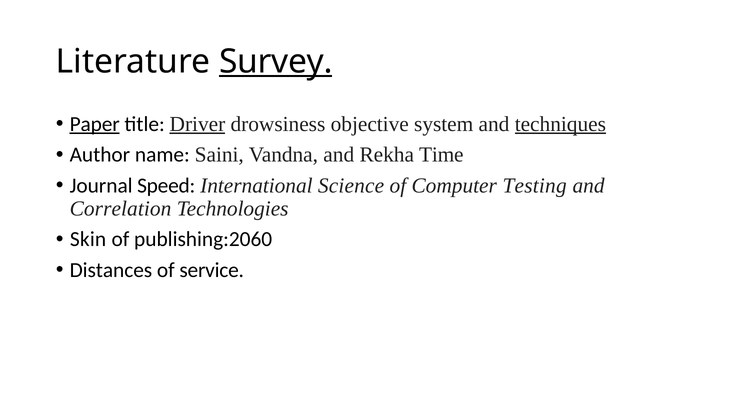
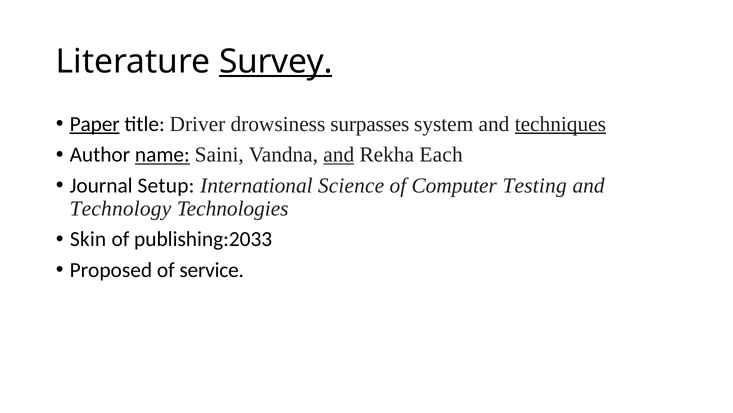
Driver underline: present -> none (197, 124)
objective: objective -> surpasses (370, 124)
name underline: none -> present (162, 155)
and underline: none -> present (339, 155)
Time: Time -> Each (441, 155)
Speed: Speed -> Setup (166, 185)
Correlation: Correlation -> Technology (120, 208)
publishing:2060: publishing:2060 -> publishing:2033 (203, 239)
Distances: Distances -> Proposed (111, 270)
